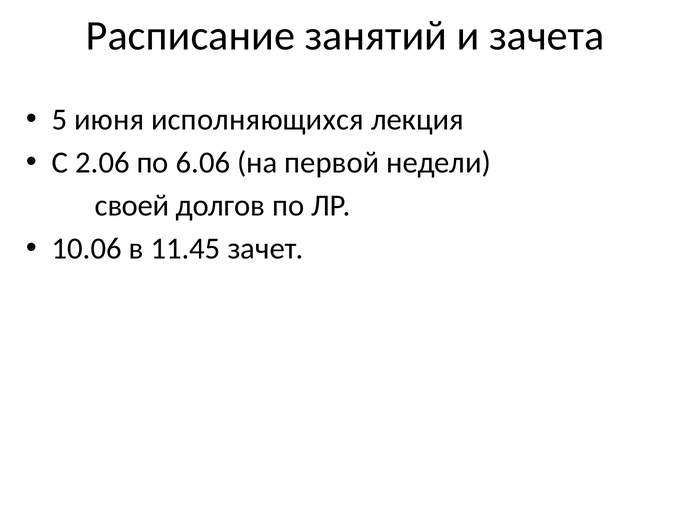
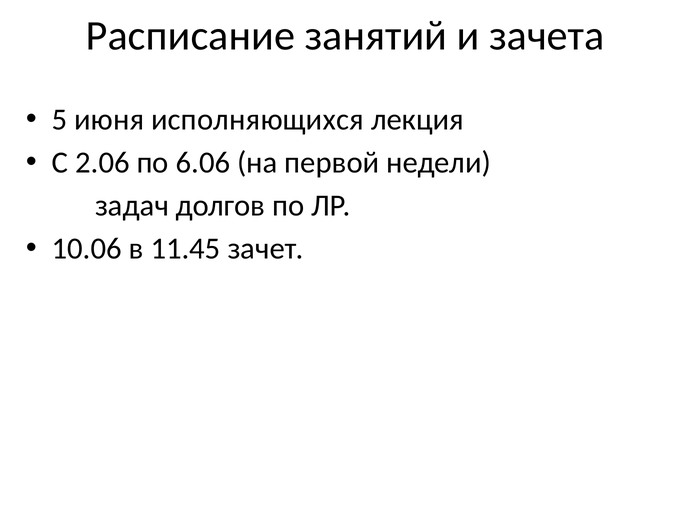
своей: своей -> задач (132, 206)
